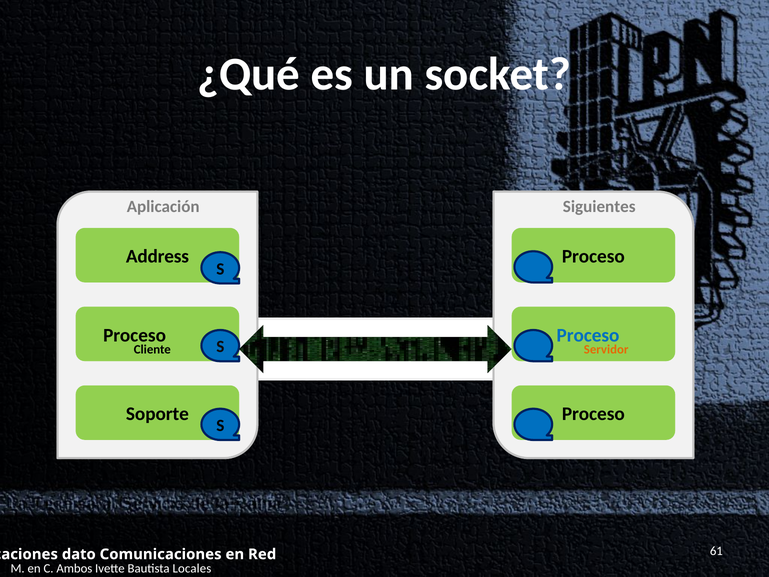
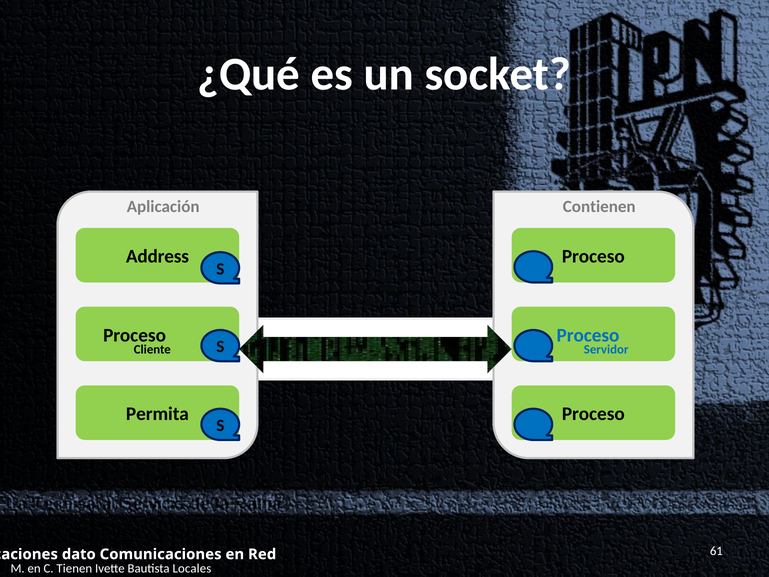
Siguientes: Siguientes -> Contienen (599, 207)
Servidor colour: orange -> blue (606, 349)
Soporte: Soporte -> Permita (157, 414)
Ambos: Ambos -> Tienen (74, 568)
